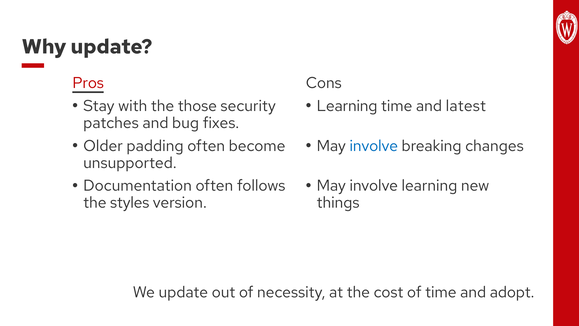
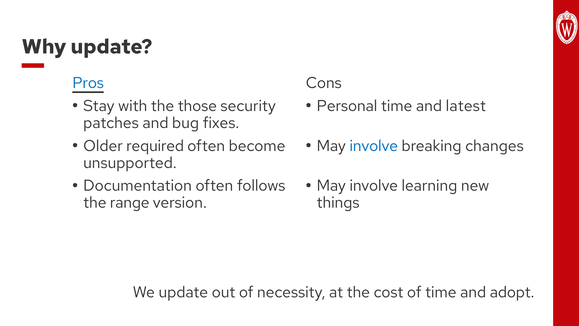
Pros colour: red -> blue (88, 83)
Learning: Learning -> Personal (347, 106)
padding: padding -> required (155, 146)
styles: styles -> range (130, 203)
